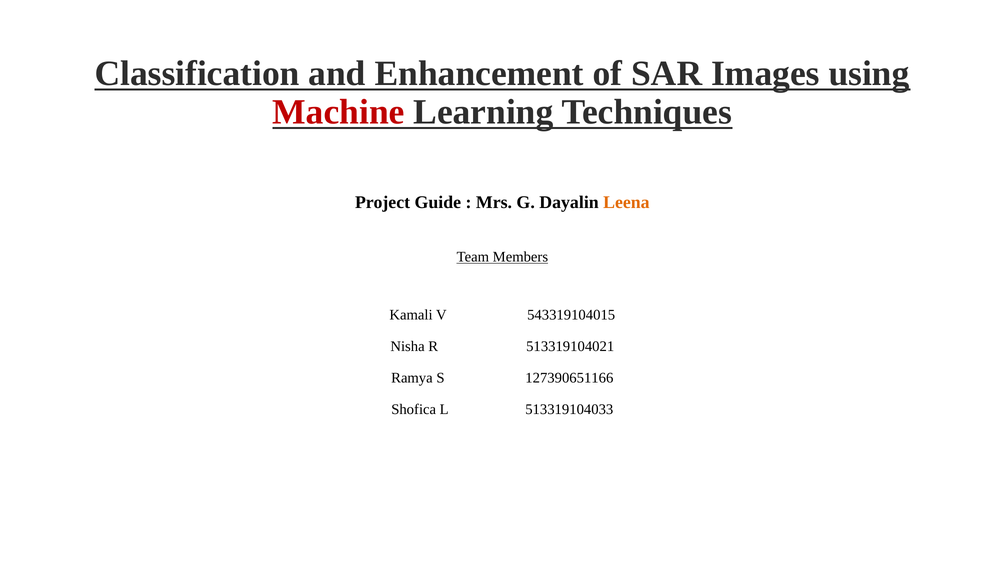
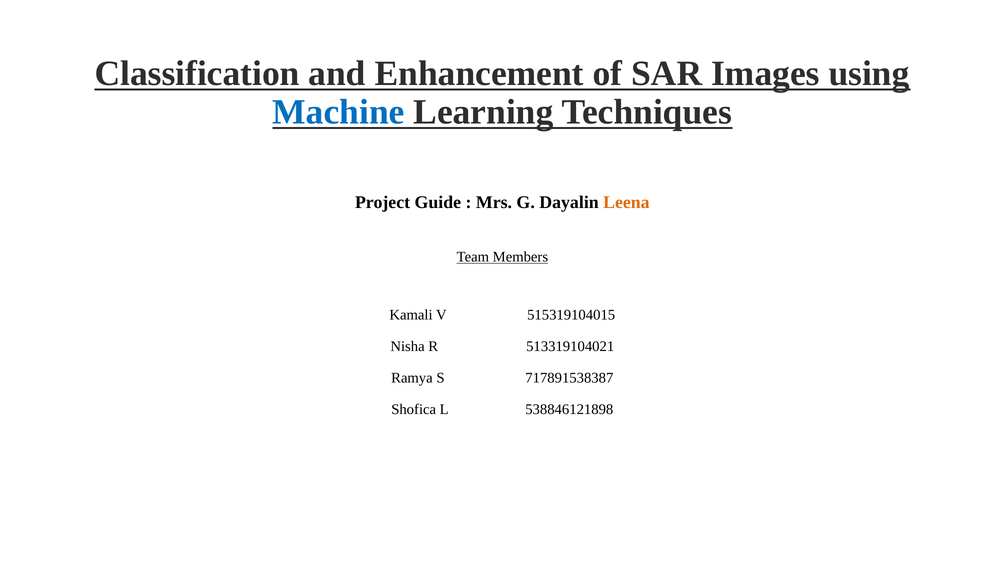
Machine colour: red -> blue (338, 112)
543319104015: 543319104015 -> 515319104015 (571, 315)
127390651166: 127390651166 -> 717891538387 (569, 378)
513319104033: 513319104033 -> 538846121898 (569, 410)
